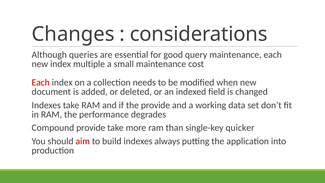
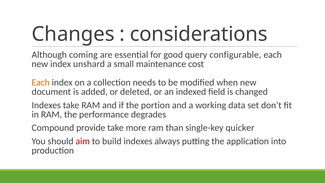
queries: queries -> coming (83, 55)
query maintenance: maintenance -> configurable (235, 55)
multiple: multiple -> unshard (89, 64)
Each colour: red -> orange (41, 82)
the provide: provide -> portion (155, 105)
